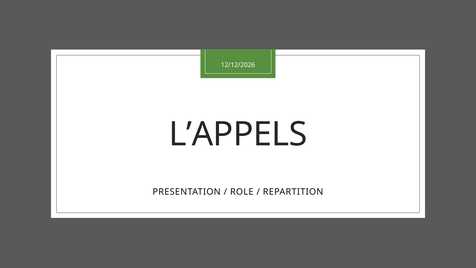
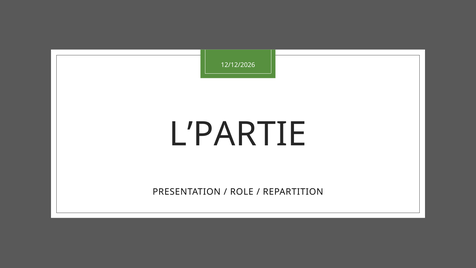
L’APPELS: L’APPELS -> L’PARTIE (238, 134)
